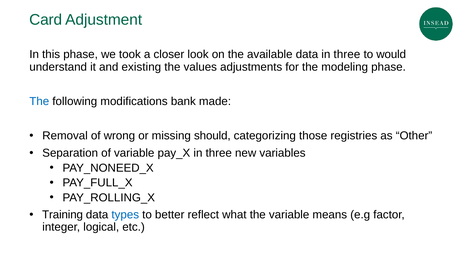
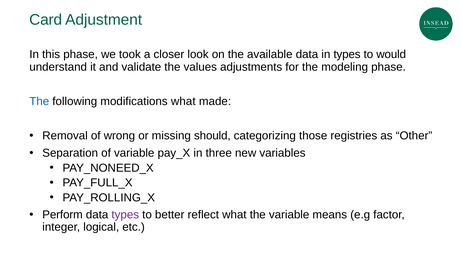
data in three: three -> types (347, 55)
existing: existing -> validate (141, 67)
modifications bank: bank -> what (183, 102)
Training: Training -> Perform (63, 215)
types colour: blue -> purple (125, 215)
